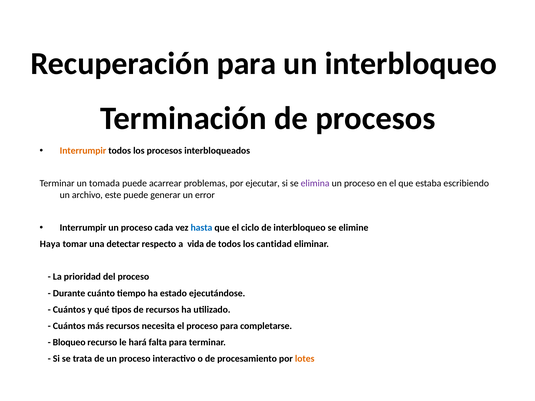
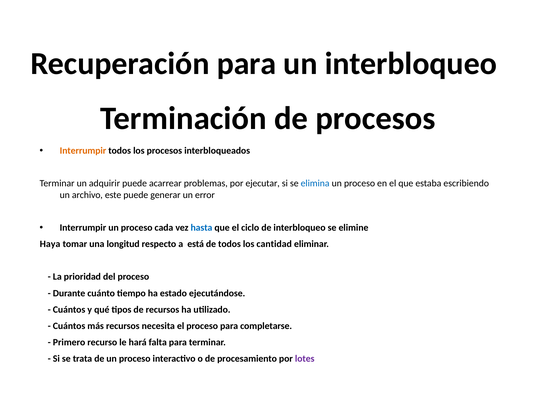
tomada: tomada -> adquirir (104, 184)
elimina colour: purple -> blue (315, 184)
detectar: detectar -> longitud (123, 244)
vida: vida -> está (196, 244)
Bloqueo: Bloqueo -> Primero (69, 342)
lotes colour: orange -> purple (305, 359)
